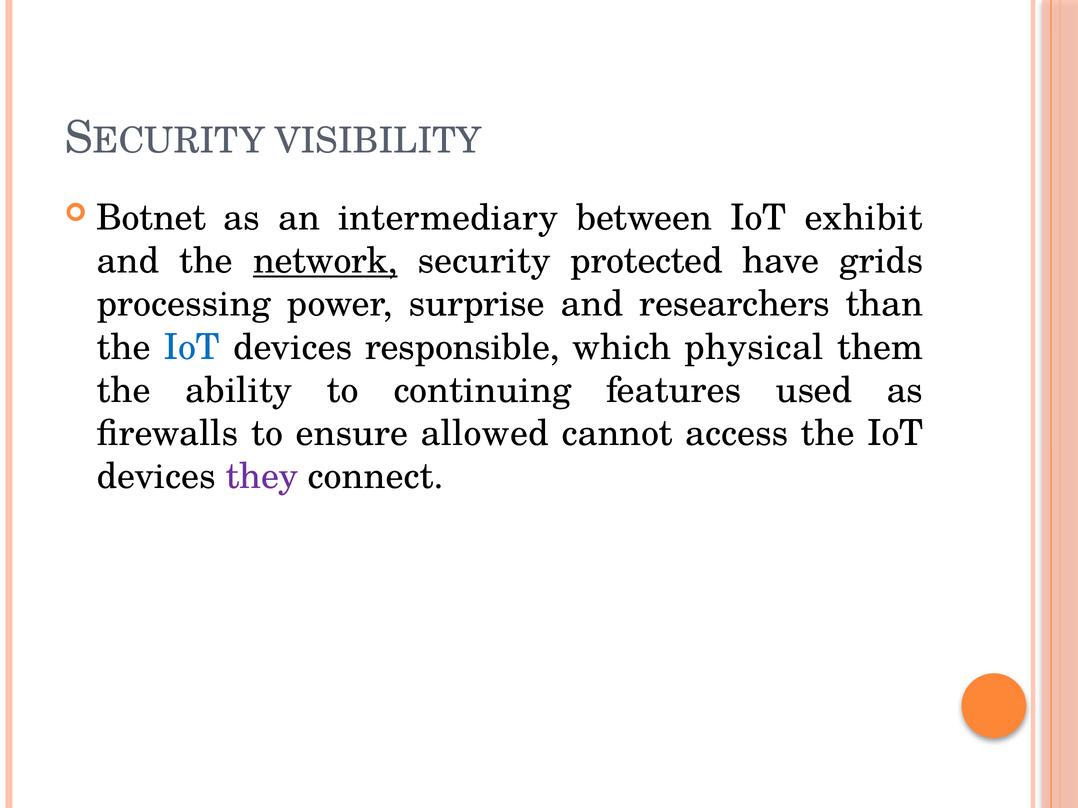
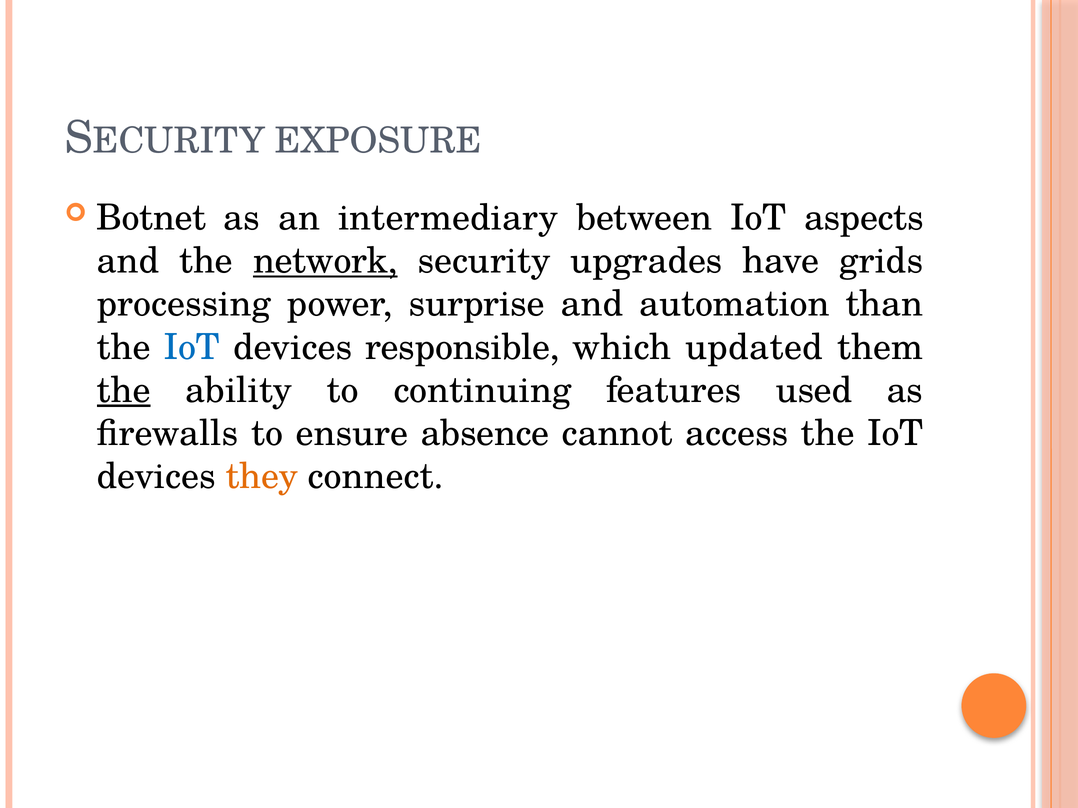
VISIBILITY: VISIBILITY -> EXPOSURE (378, 141)
exhibit: exhibit -> aspects (864, 218)
protected: protected -> upgrades (646, 261)
researchers: researchers -> automation (735, 304)
physical: physical -> updated (754, 347)
the underline: none -> present (124, 391)
allowed: allowed -> absence (485, 434)
they colour: purple -> orange (262, 477)
